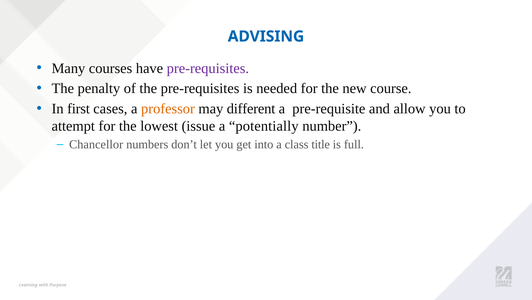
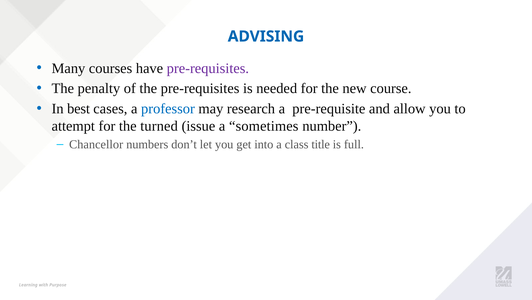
first: first -> best (79, 109)
professor colour: orange -> blue (168, 109)
different: different -> research (251, 109)
lowest: lowest -> turned (159, 126)
potentially: potentially -> sometimes (264, 126)
